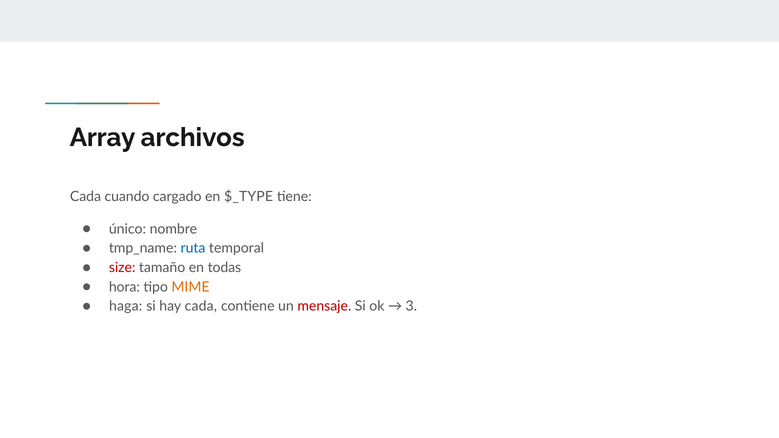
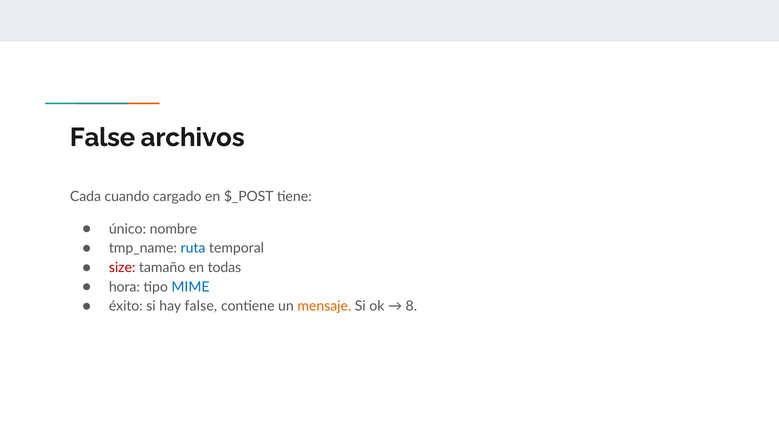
Array: Array -> False (103, 138)
$_TYPE: $_TYPE -> $_POST (249, 197)
MIME colour: orange -> blue (190, 287)
haga: haga -> éxito (126, 306)
hay cada: cada -> false (201, 306)
mensaje colour: red -> orange (324, 306)
3: 3 -> 8 (411, 306)
